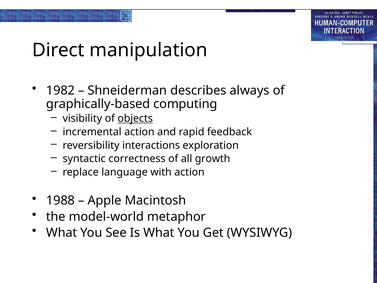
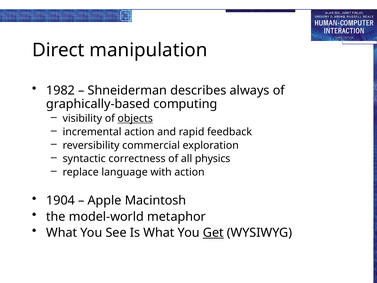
interactions: interactions -> commercial (151, 145)
growth: growth -> physics (213, 159)
1988: 1988 -> 1904 (61, 200)
Get underline: none -> present (213, 232)
